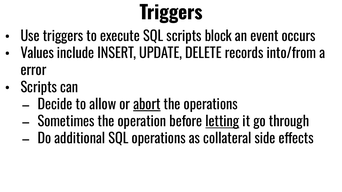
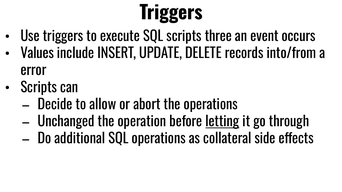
block: block -> three (218, 36)
abort underline: present -> none (147, 105)
Sometimes: Sometimes -> Unchanged (66, 122)
